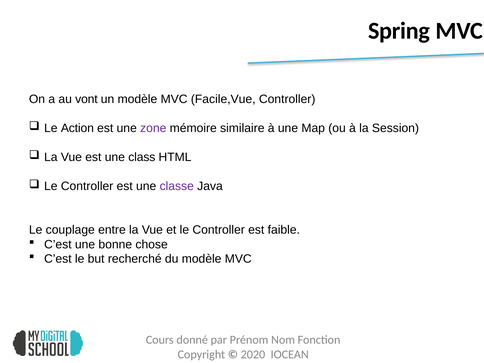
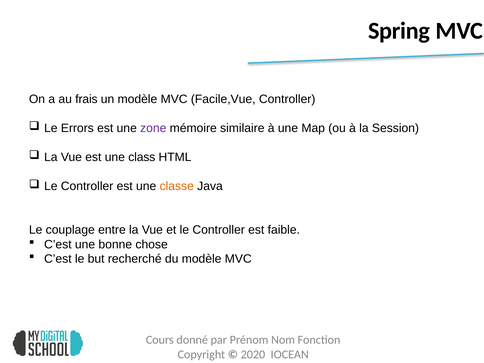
vont: vont -> frais (86, 99)
Action: Action -> Errors (77, 128)
classe colour: purple -> orange (177, 186)
